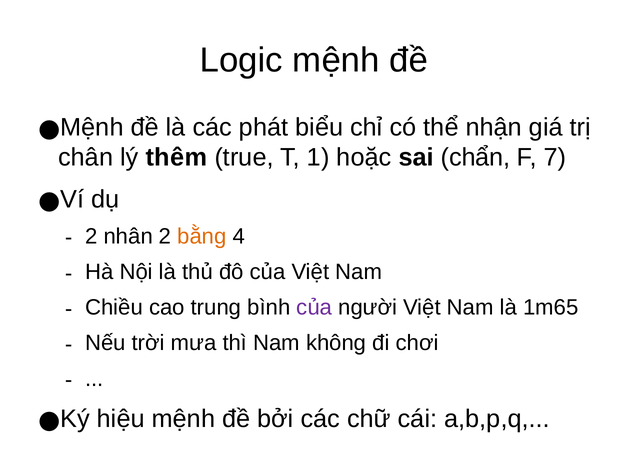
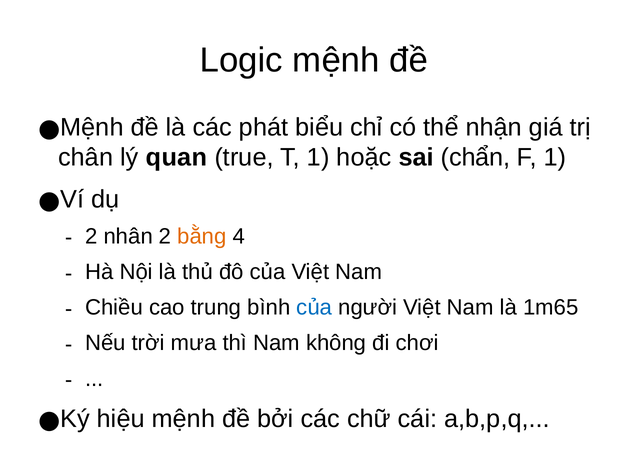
thêm: thêm -> quan (176, 158)
F 7: 7 -> 1 (555, 158)
của colour: purple -> blue (314, 308)
